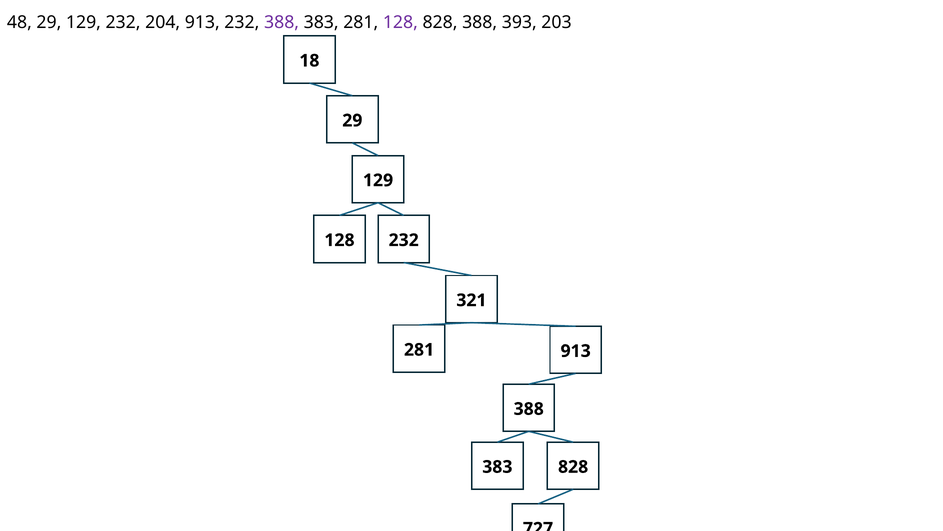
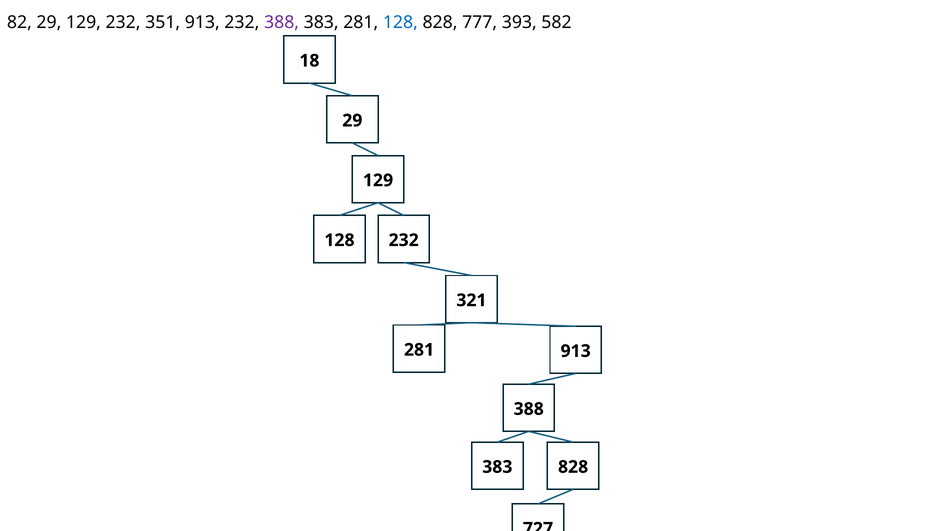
48: 48 -> 82 (19, 23)
204: 204 -> 351 (163, 23)
128 colour: purple -> blue (400, 23)
828 388: 388 -> 777 (480, 23)
203: 203 -> 582 (557, 23)
